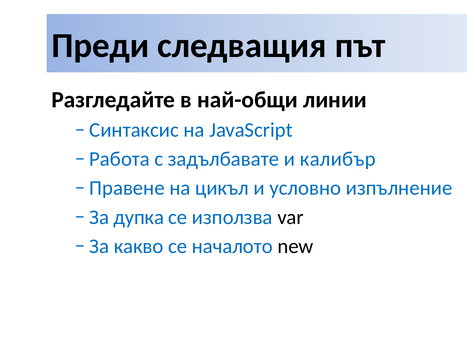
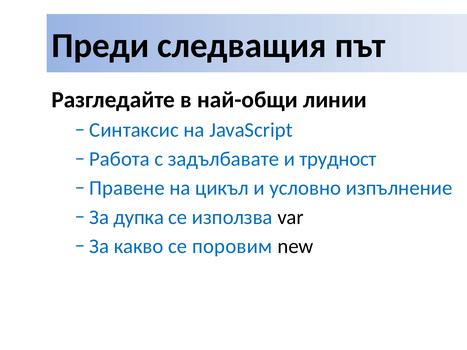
калибър: калибър -> трудност (338, 159)
началото: началото -> поровим (232, 246)
